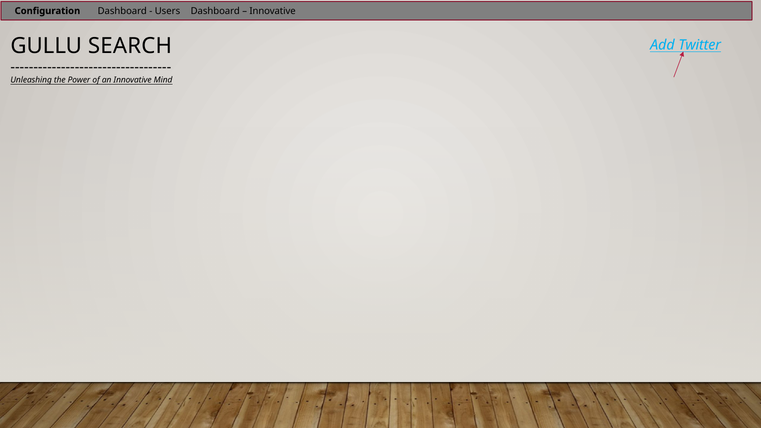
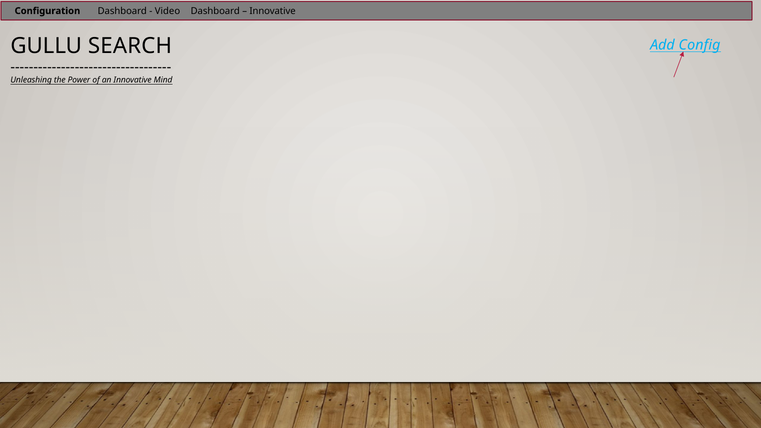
Users: Users -> Video (167, 11)
Twitter: Twitter -> Config (700, 45)
